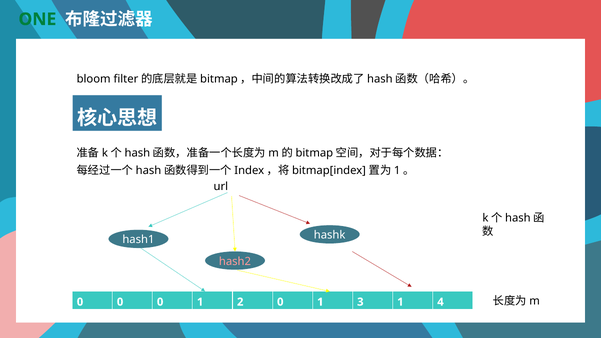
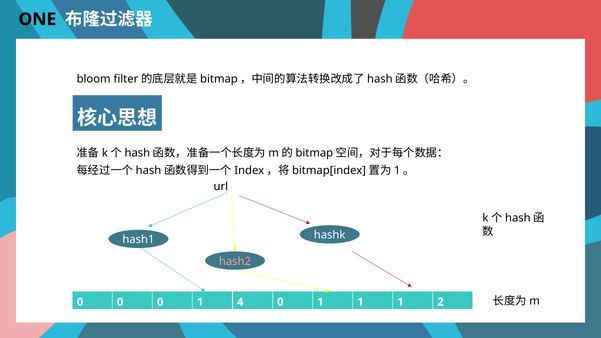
ONE colour: green -> black (37, 19)
2: 2 -> 4 (240, 302)
0 1 3: 3 -> 1 (360, 302)
4: 4 -> 2 (440, 302)
